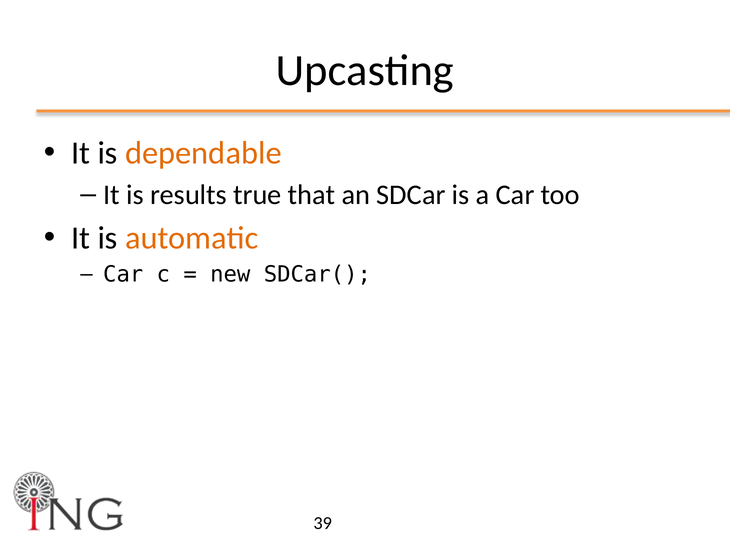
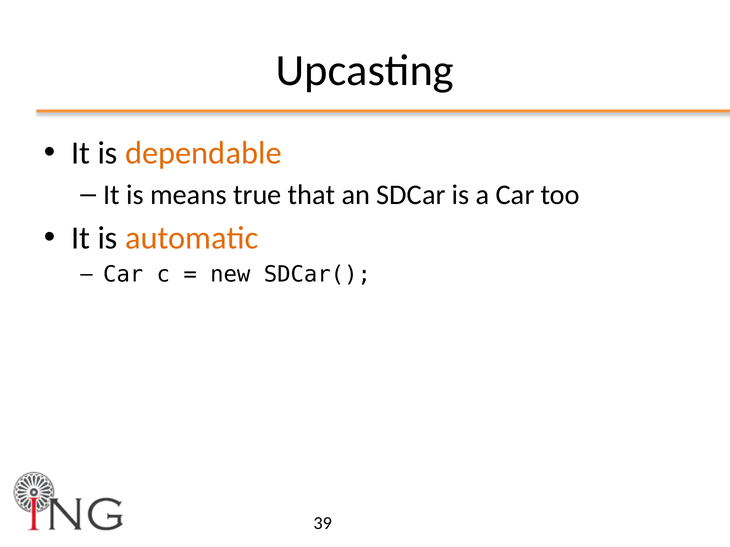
results: results -> means (188, 195)
